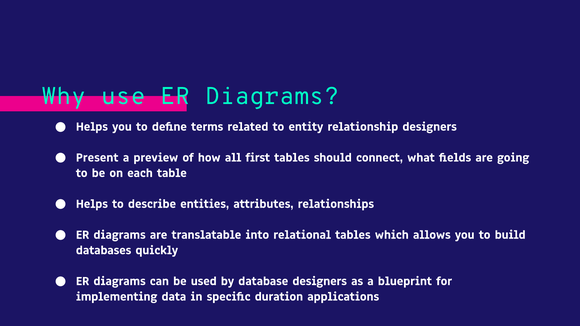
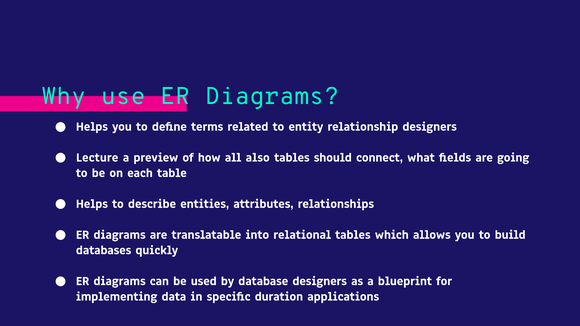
Present: Present -> Lecture (97, 157)
first: first -> also (258, 157)
